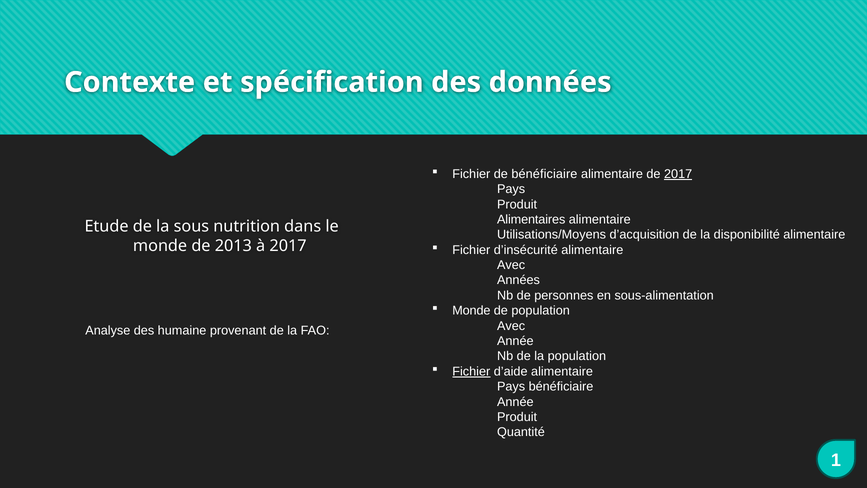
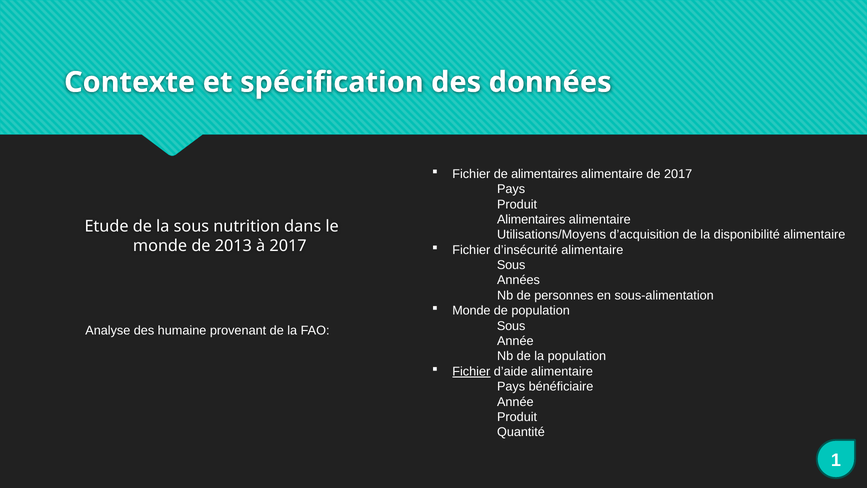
de bénéficiaire: bénéficiaire -> alimentaires (545, 174)
2017 underline: present -> none (678, 174)
Avec: Avec -> Sous (511, 265)
Avec: Avec -> Sous (511, 326)
